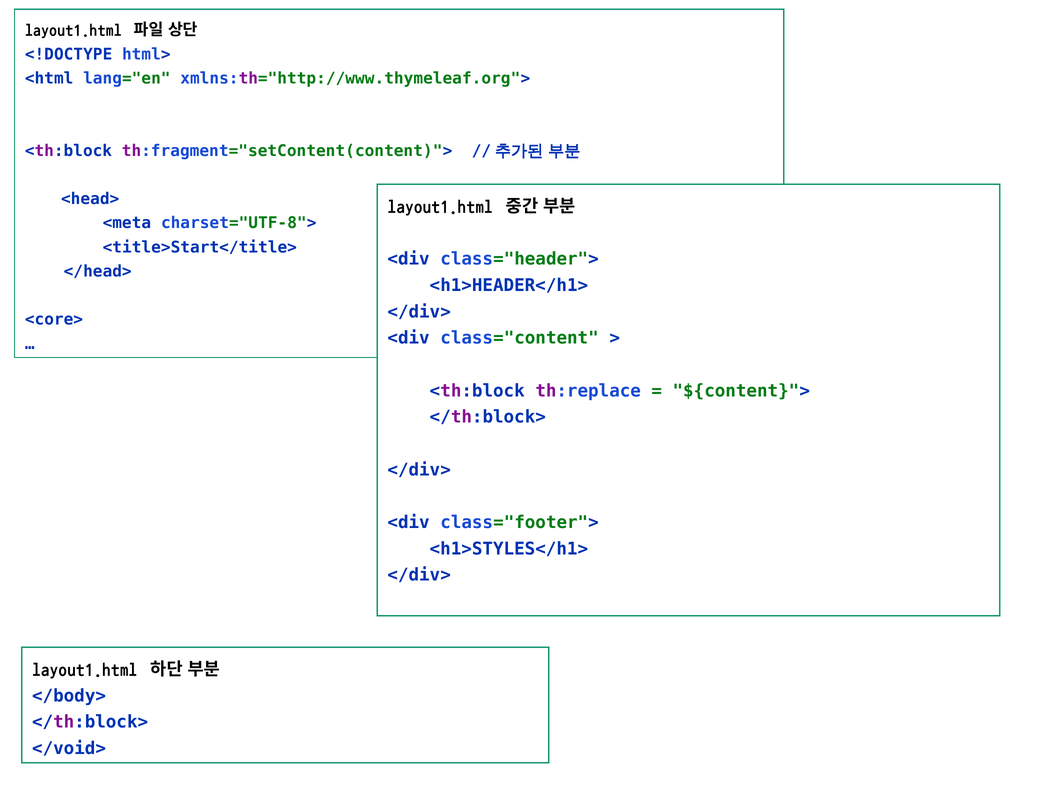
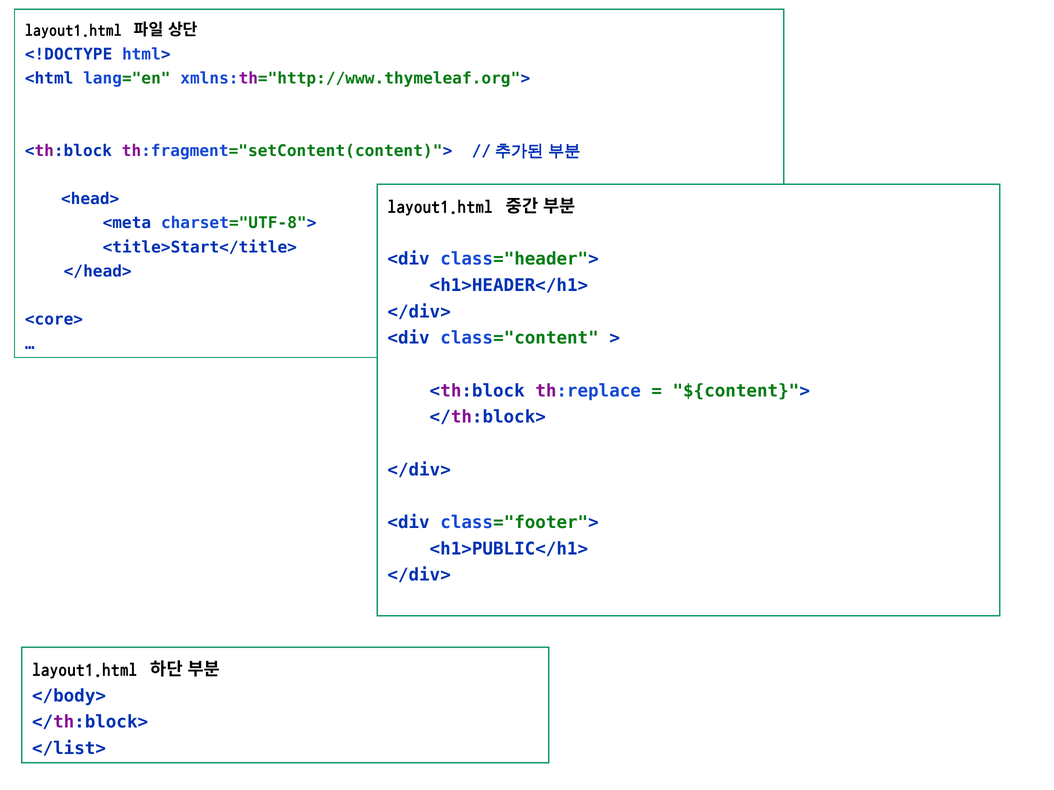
<h1>STYLES</h1>: <h1>STYLES</h1> -> <h1>PUBLIC</h1> (509, 549)
</void>: </void> -> </list> (69, 749)
